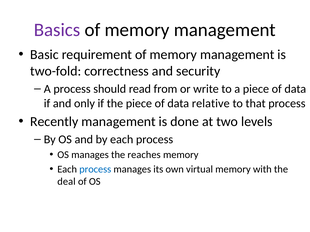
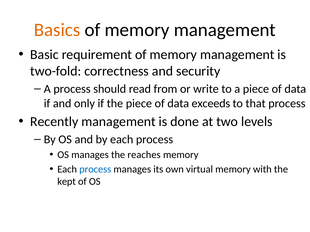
Basics colour: purple -> orange (57, 30)
relative: relative -> exceeds (211, 104)
deal: deal -> kept (67, 182)
